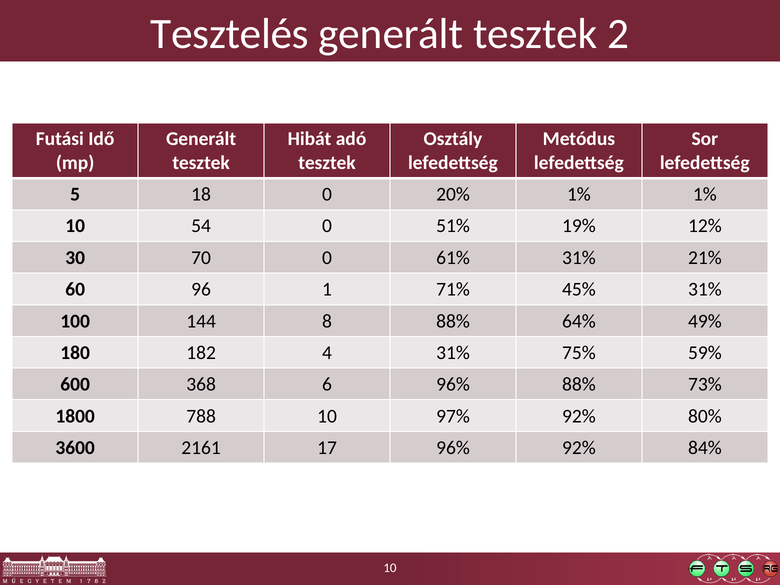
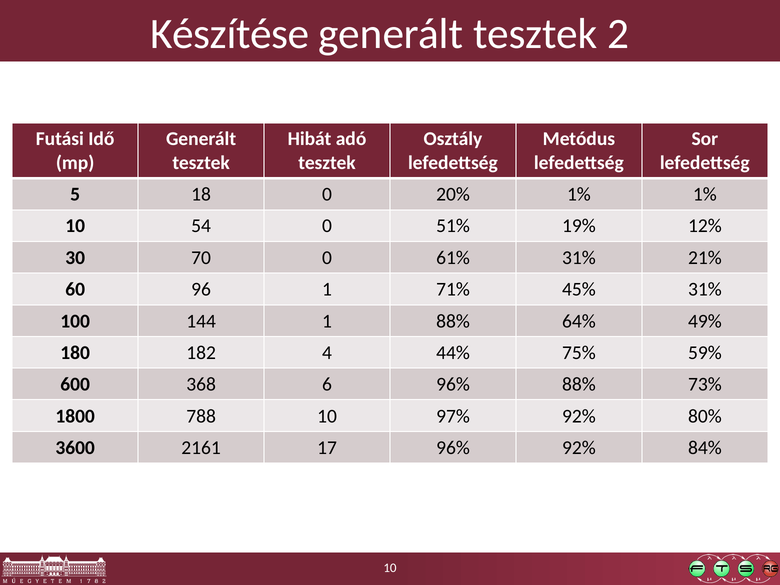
Tesztelés: Tesztelés -> Készítése (230, 34)
144 8: 8 -> 1 (327, 321)
4 31%: 31% -> 44% (453, 353)
